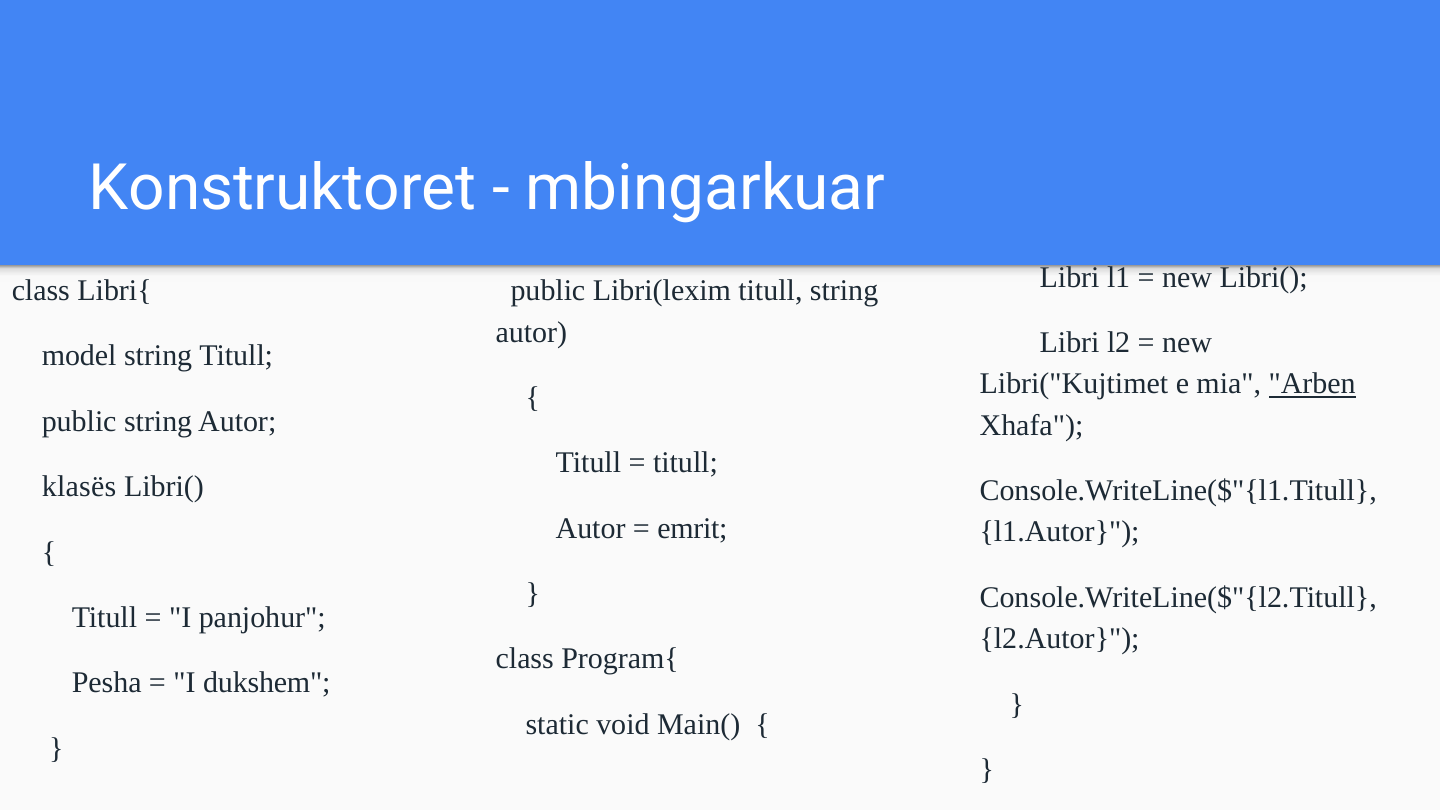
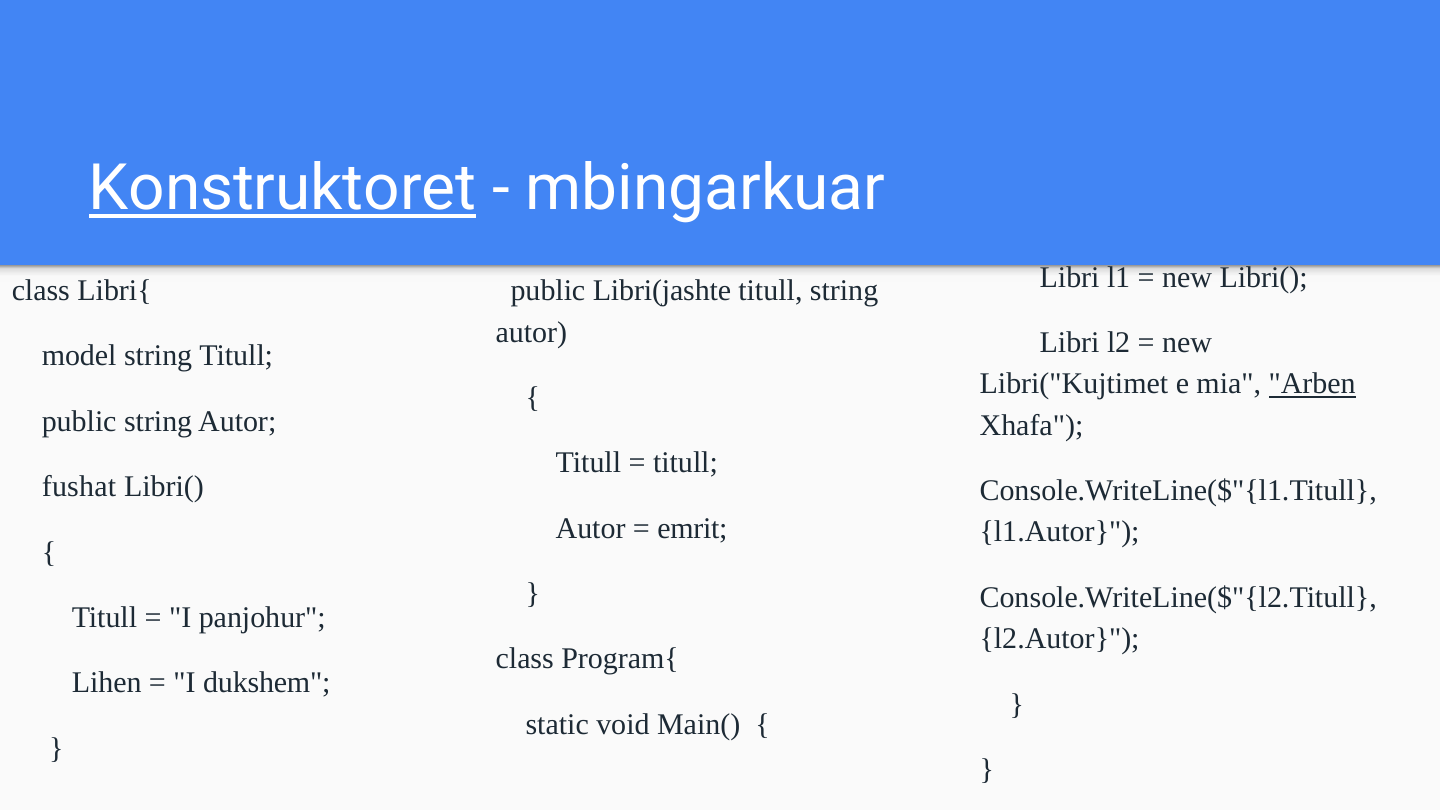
Konstruktoret underline: none -> present (283, 189)
Libri(lexim: Libri(lexim -> Libri(jashte (662, 291)
klasës: klasës -> fushat (79, 487)
Pesha: Pesha -> Lihen (107, 683)
